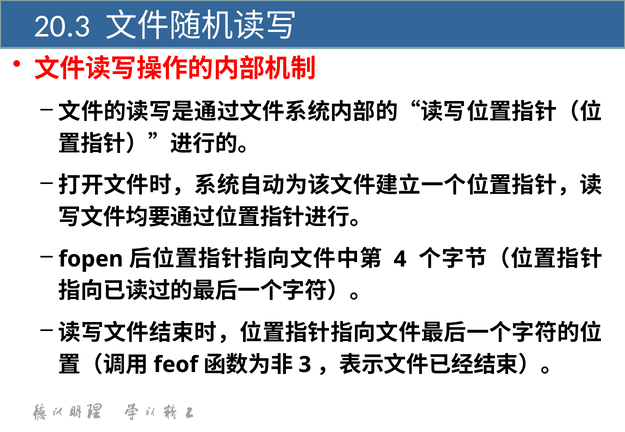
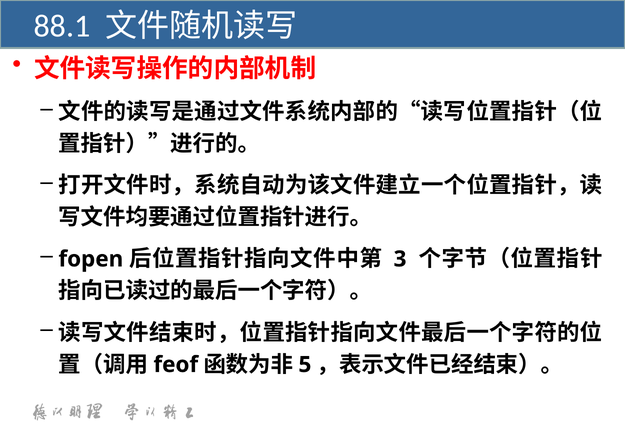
20.3: 20.3 -> 88.1 (62, 26)
4: 4 -> 3 (400, 259)
3: 3 -> 5 (305, 365)
